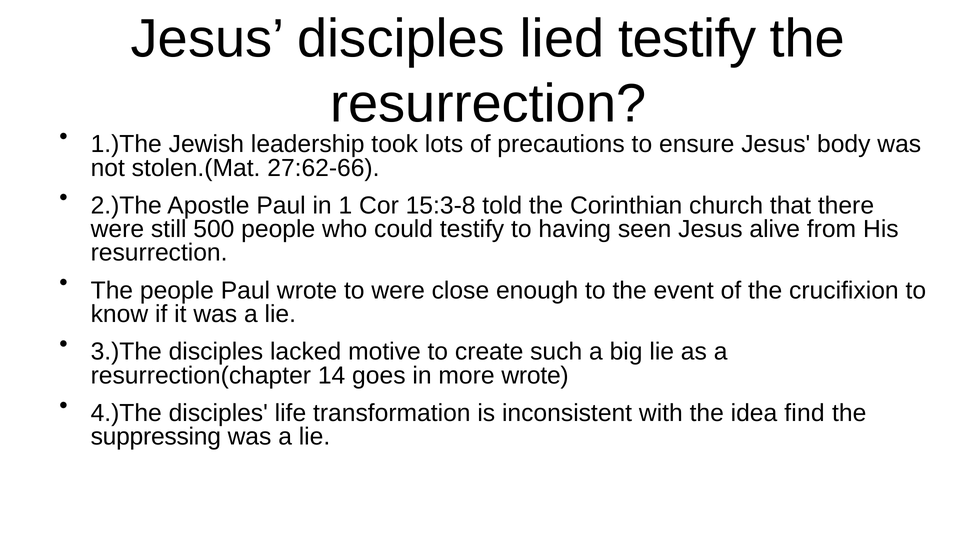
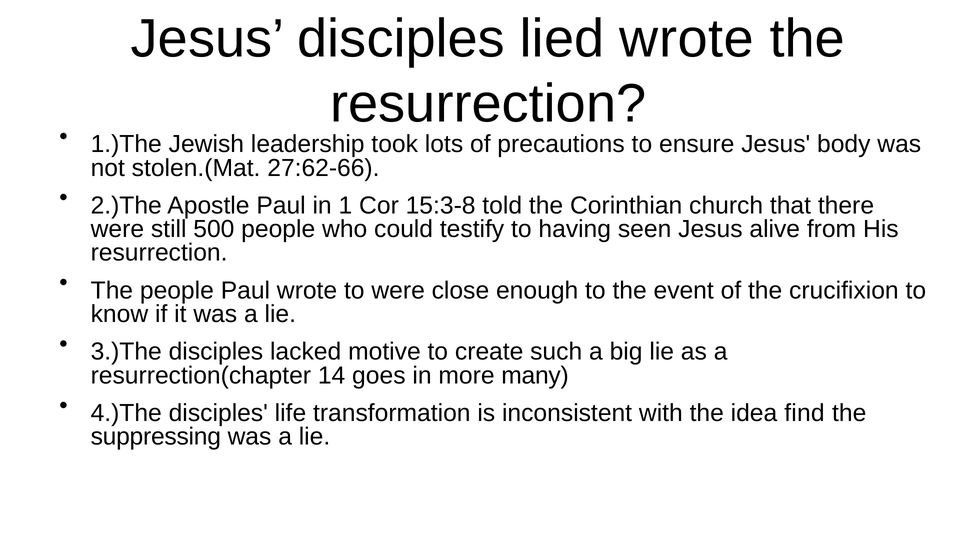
lied testify: testify -> wrote (687, 39)
more wrote: wrote -> many (535, 375)
